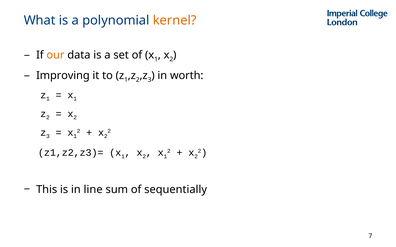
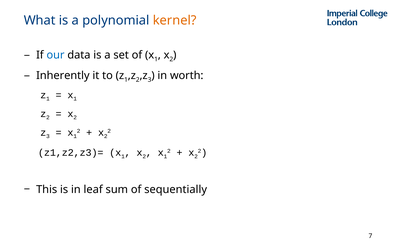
our colour: orange -> blue (56, 55)
Improving: Improving -> Inherently (63, 76)
line: line -> leaf (93, 190)
